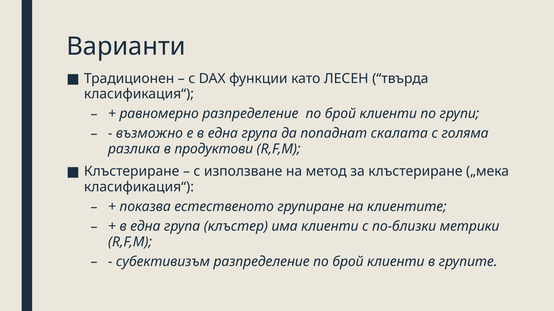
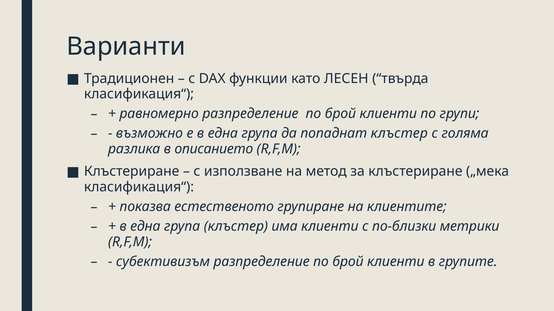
попаднат скалата: скалата -> клъстер (399, 134)
продуктови: продуктови -> описанието (214, 149)
